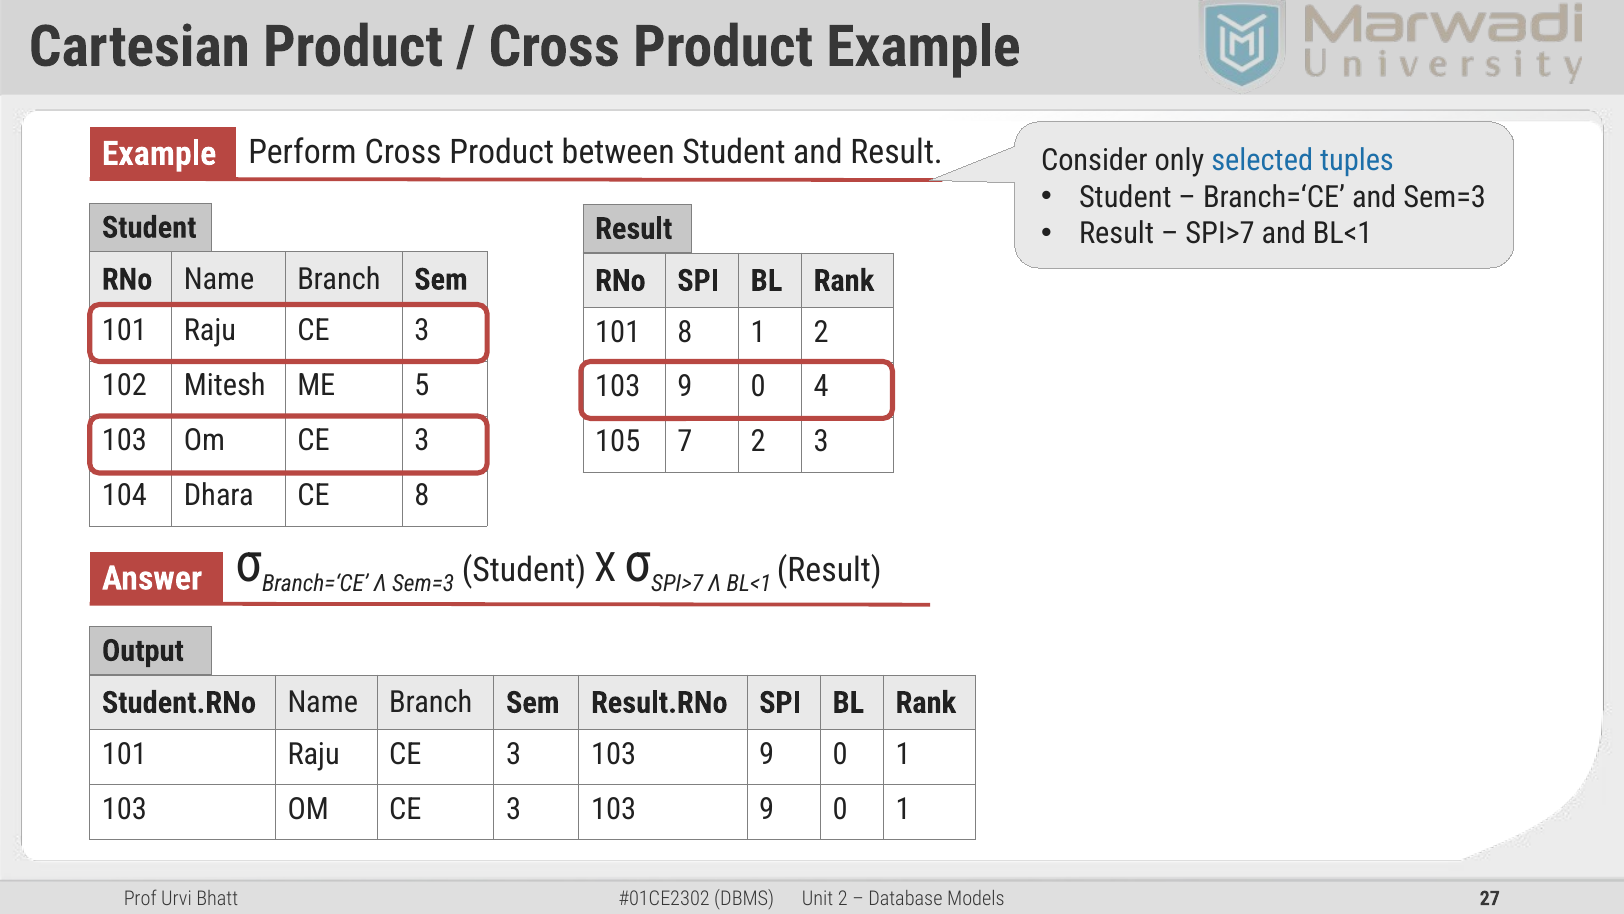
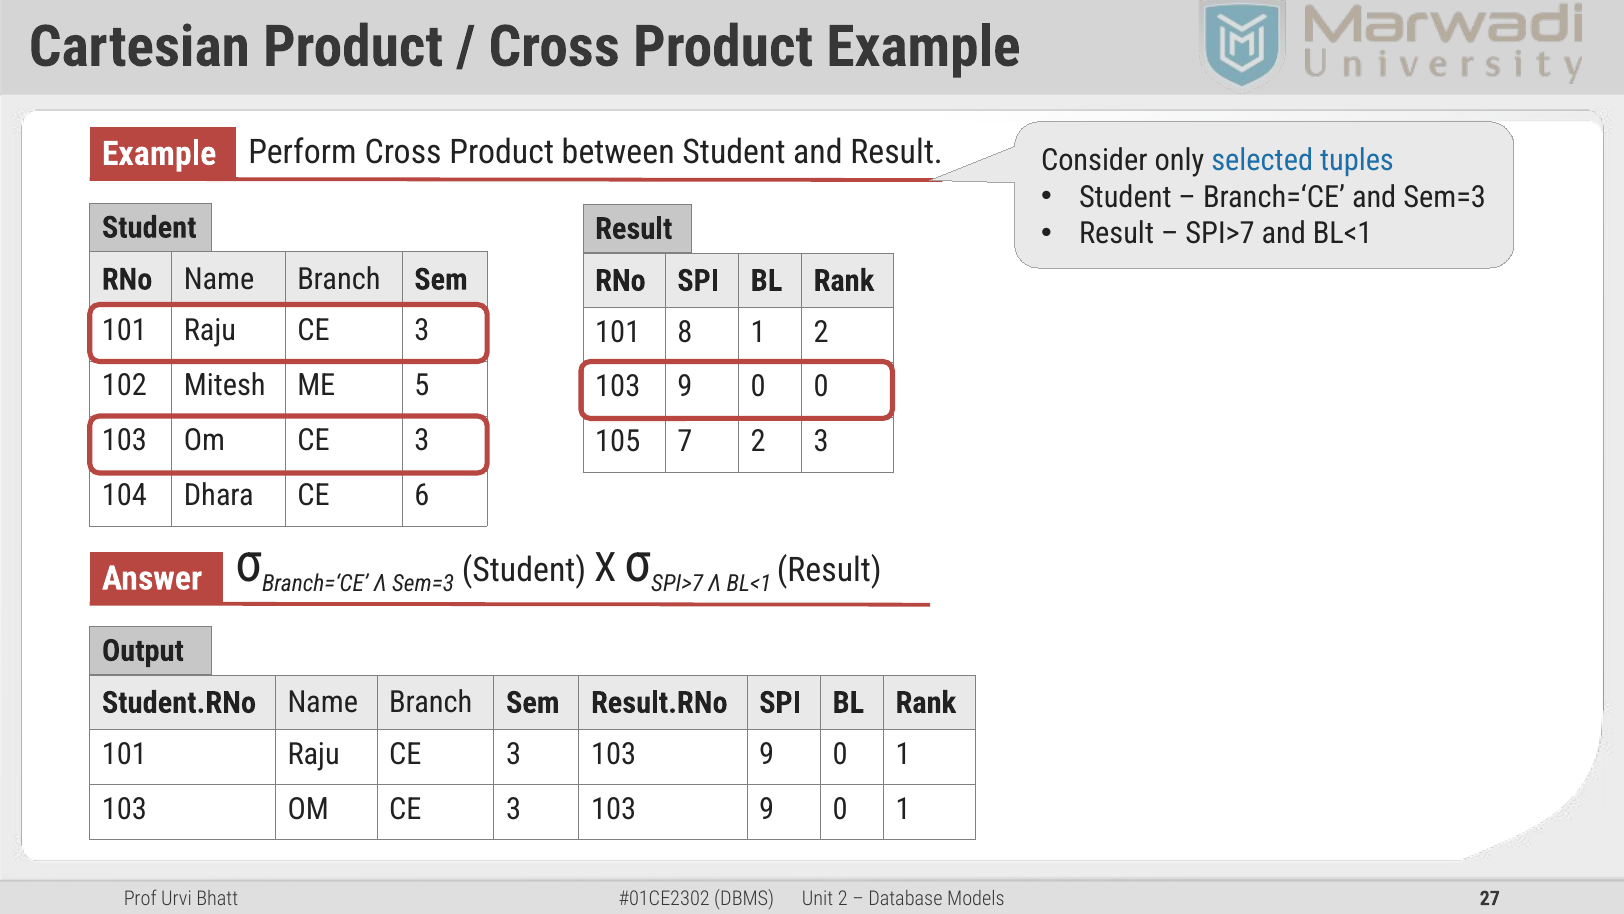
0 4: 4 -> 0 (821, 387)
CE 8: 8 -> 6 (422, 495)
